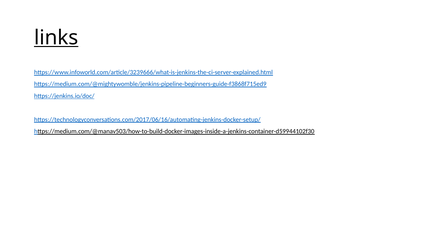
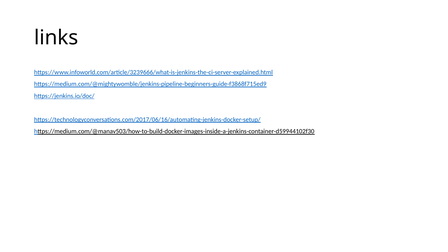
links underline: present -> none (56, 38)
